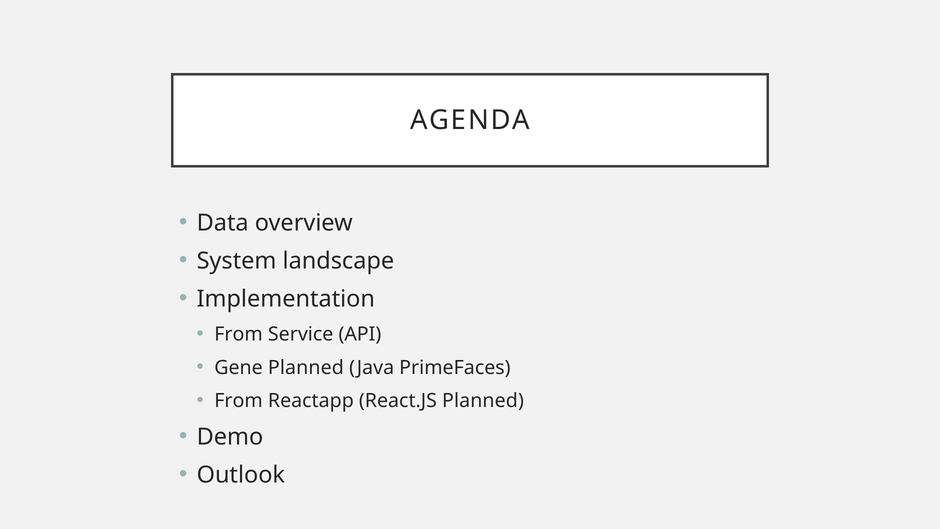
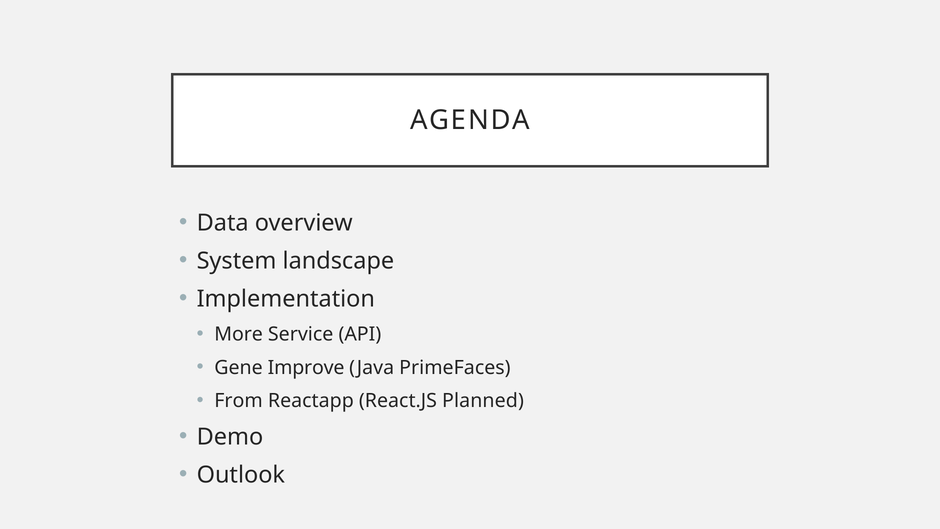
From: From -> More (239, 334)
Gene Planned: Planned -> Improve (306, 367)
